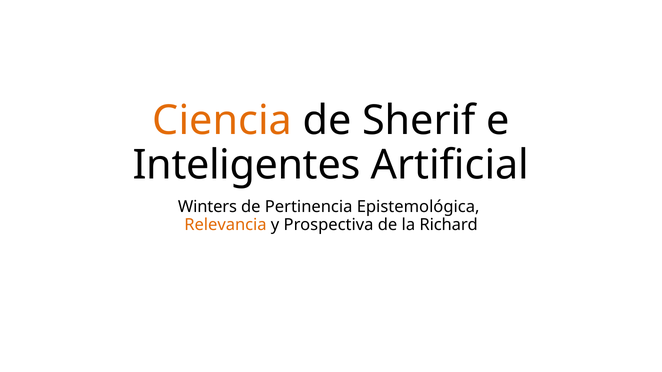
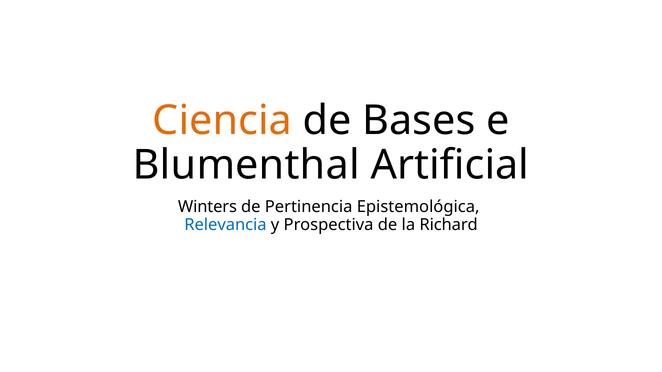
Sherif: Sherif -> Bases (419, 121)
Inteligentes: Inteligentes -> Blumenthal (246, 165)
Relevancia colour: orange -> blue (225, 225)
